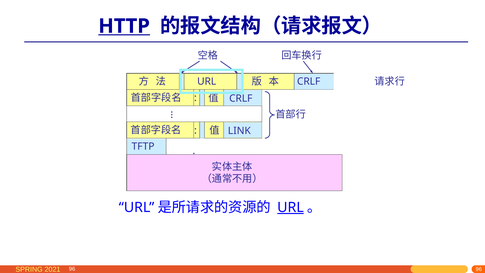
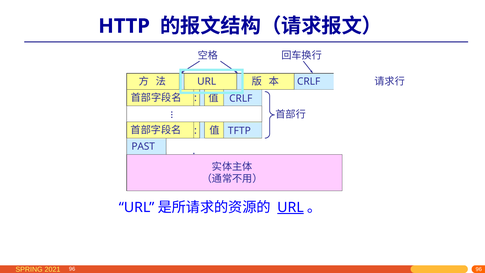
HTTP underline: present -> none (124, 26)
LINK: LINK -> TFTP (239, 131)
TFTP: TFTP -> PAST (143, 146)
